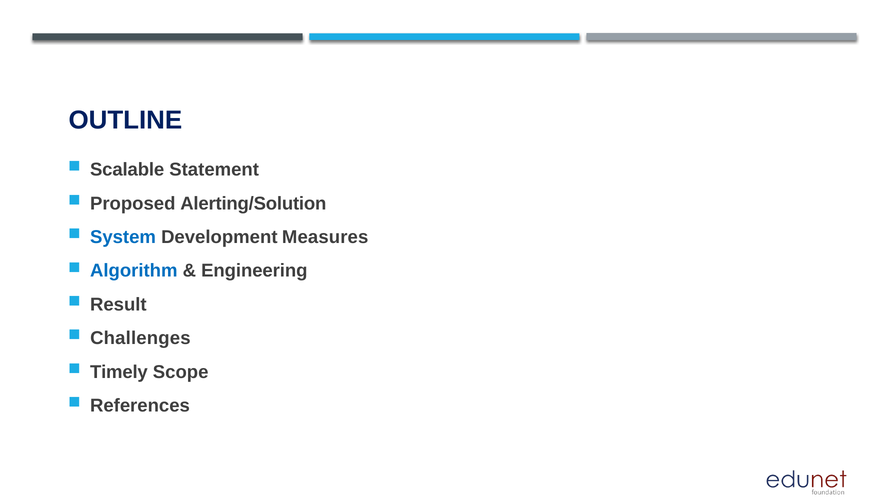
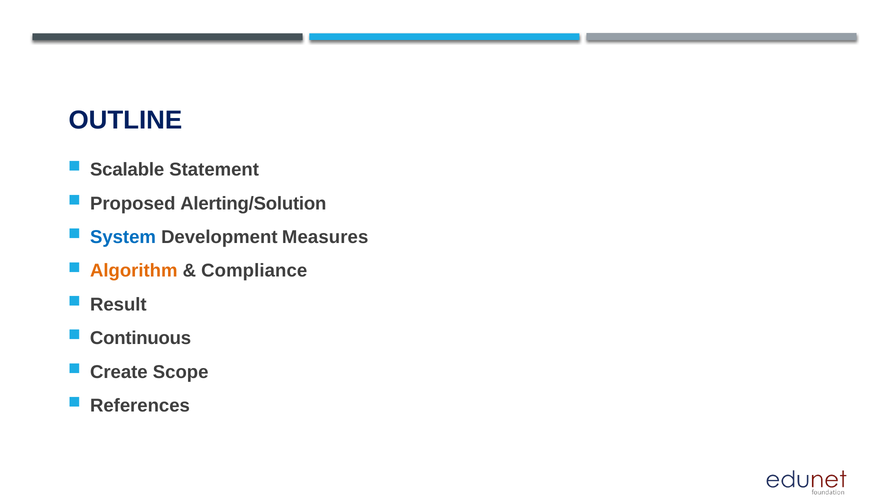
Algorithm colour: blue -> orange (134, 271)
Engineering: Engineering -> Compliance (254, 271)
Challenges: Challenges -> Continuous (141, 338)
Timely: Timely -> Create (119, 372)
